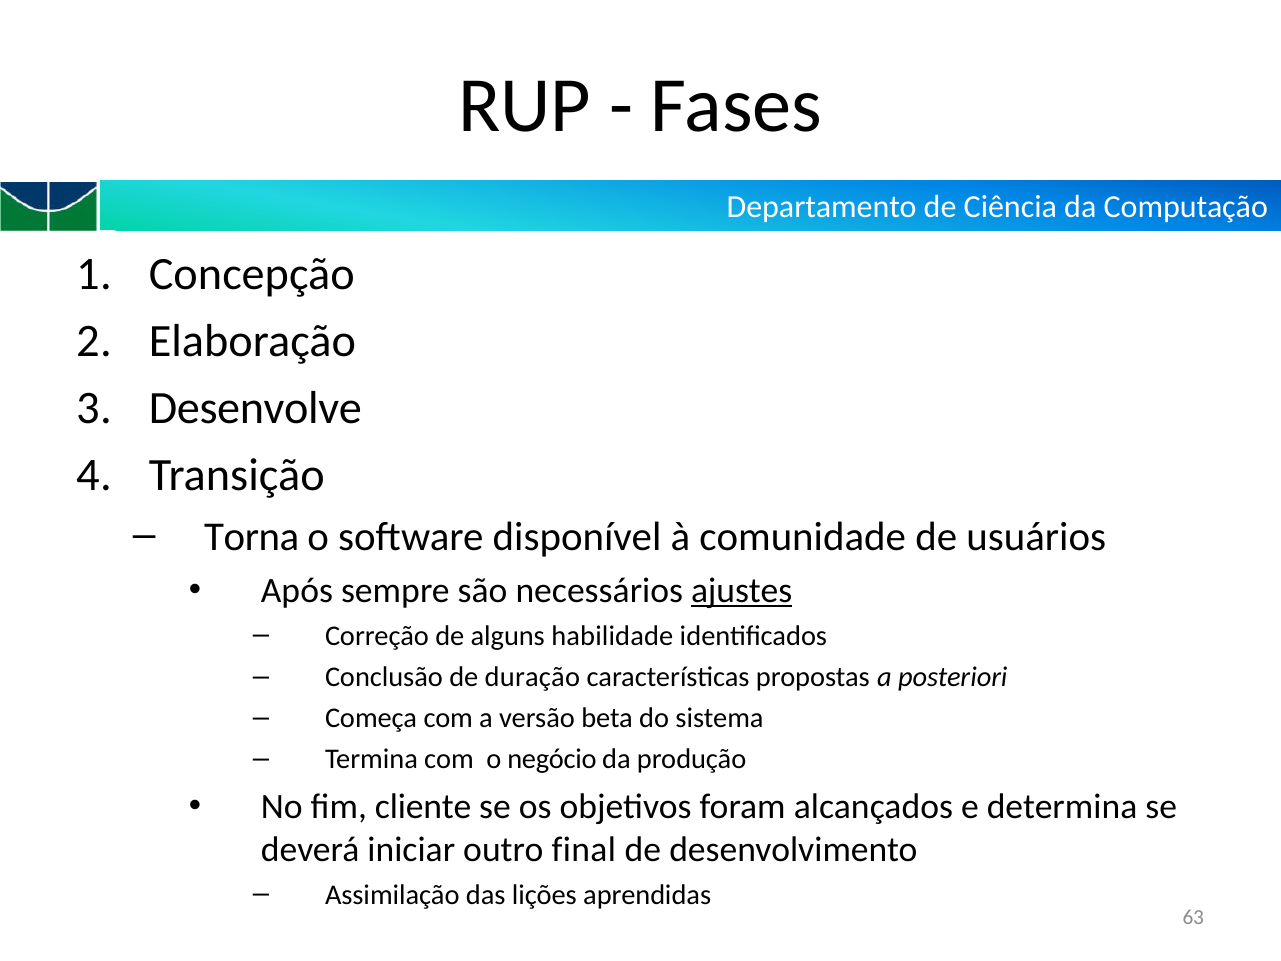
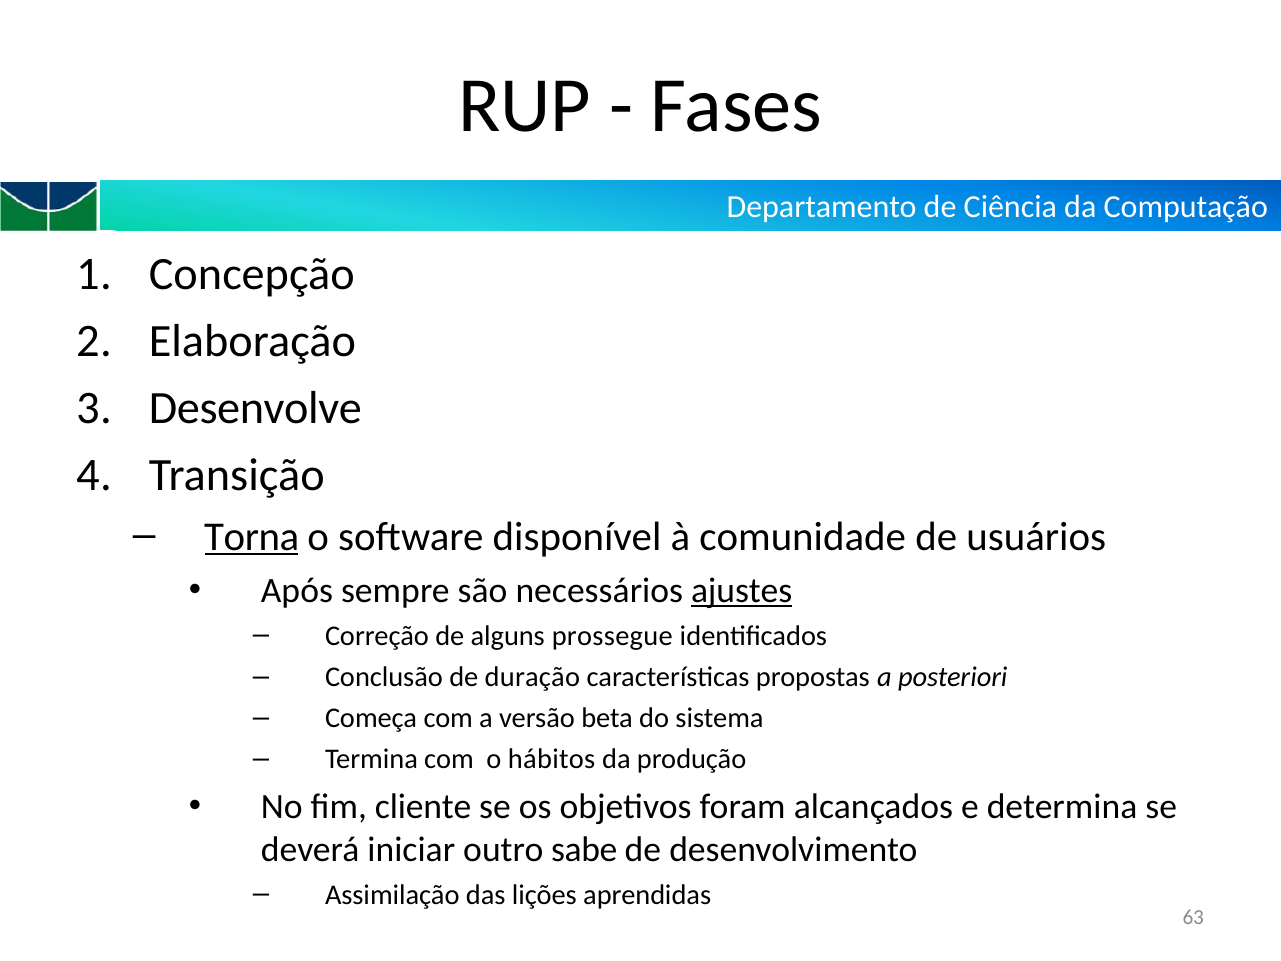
Torna underline: none -> present (252, 537)
habilidade: habilidade -> prossegue (612, 636)
negócio: negócio -> hábitos (552, 759)
final: final -> sabe (584, 850)
